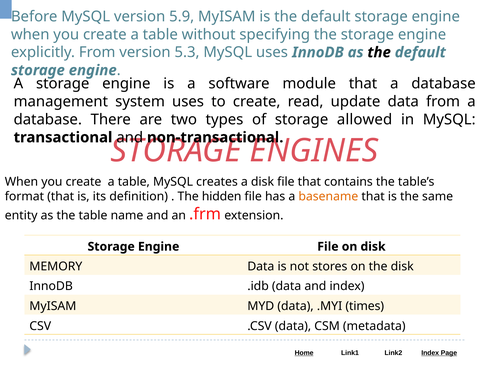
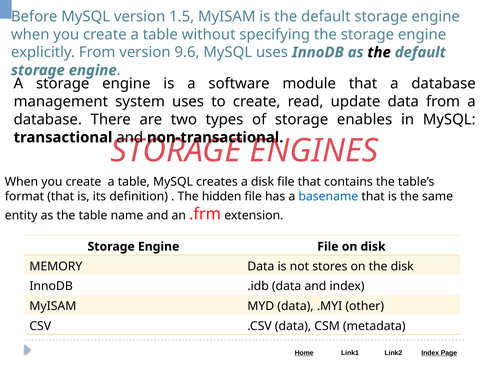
5.9: 5.9 -> 1.5 (182, 16)
5.3: 5.3 -> 9.6 (187, 52)
allowed: allowed -> enables (365, 119)
basename colour: orange -> blue (328, 196)
times: times -> other (365, 306)
